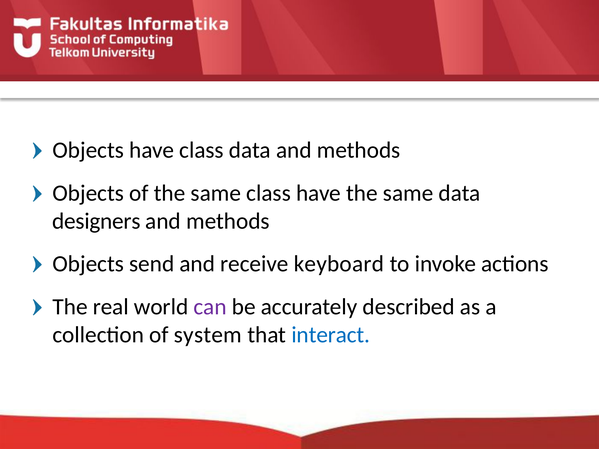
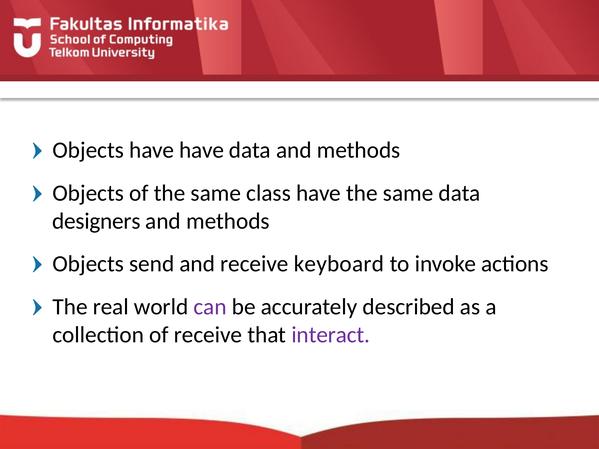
have class: class -> have (202, 150)
of system: system -> receive (208, 335)
interact colour: blue -> purple (331, 335)
